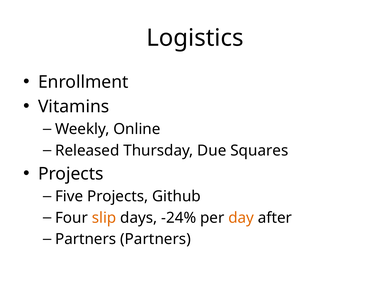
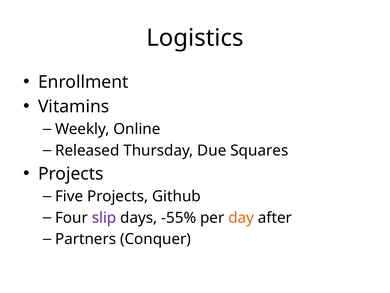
slip colour: orange -> purple (104, 217)
-24%: -24% -> -55% (179, 217)
Partners Partners: Partners -> Conquer (156, 239)
